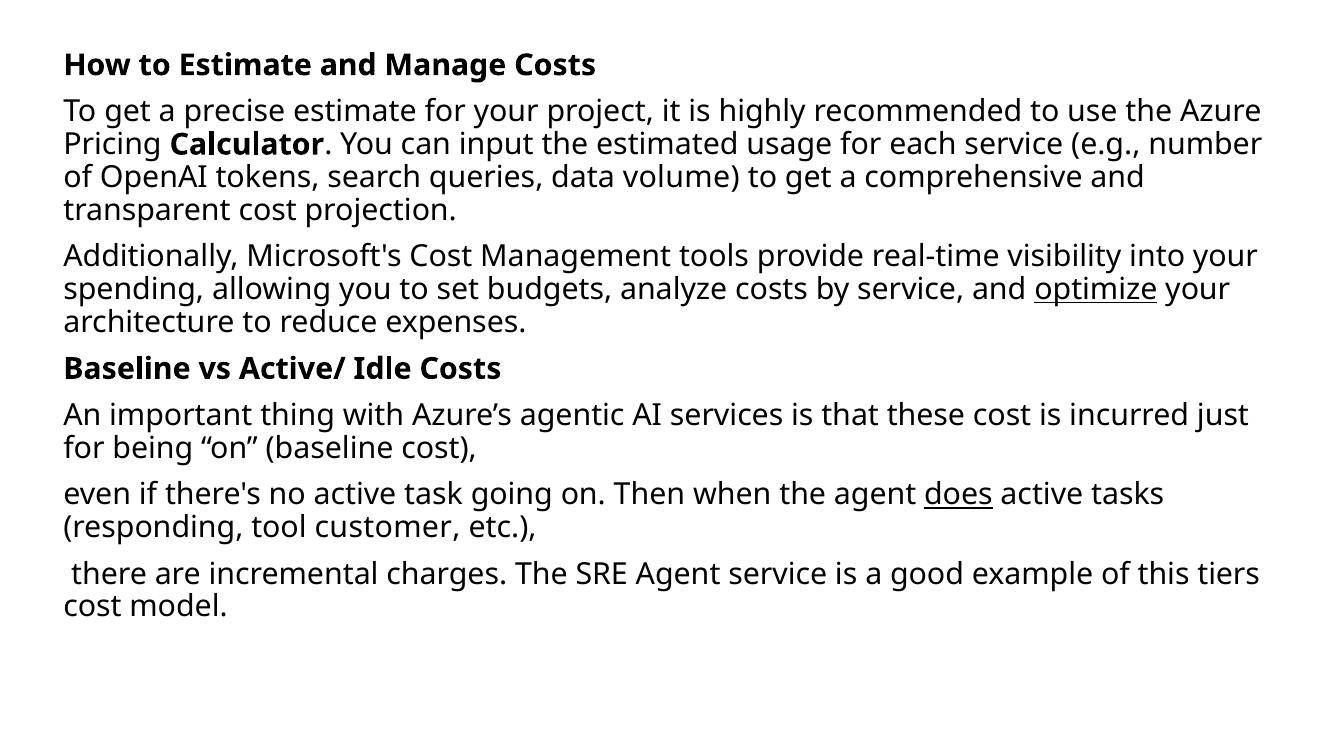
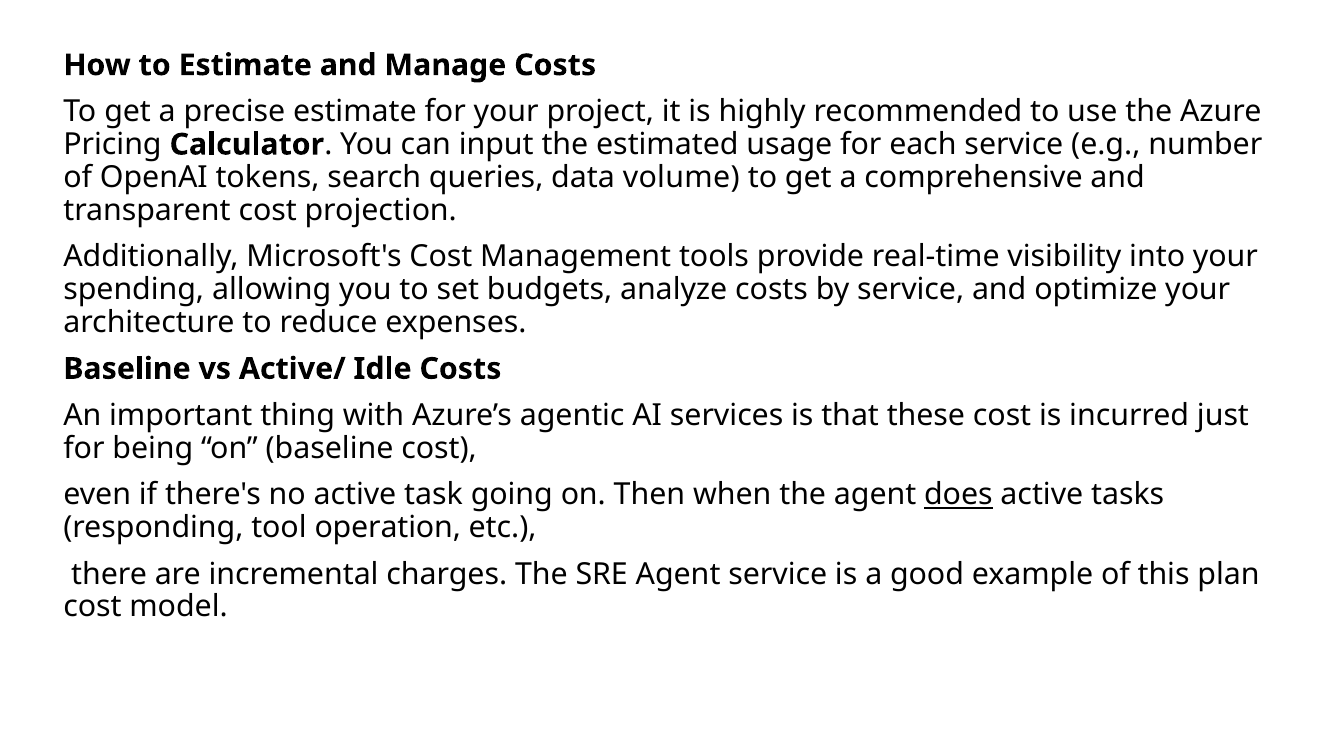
optimize underline: present -> none (1096, 290)
customer: customer -> operation (388, 528)
tiers: tiers -> plan (1229, 574)
